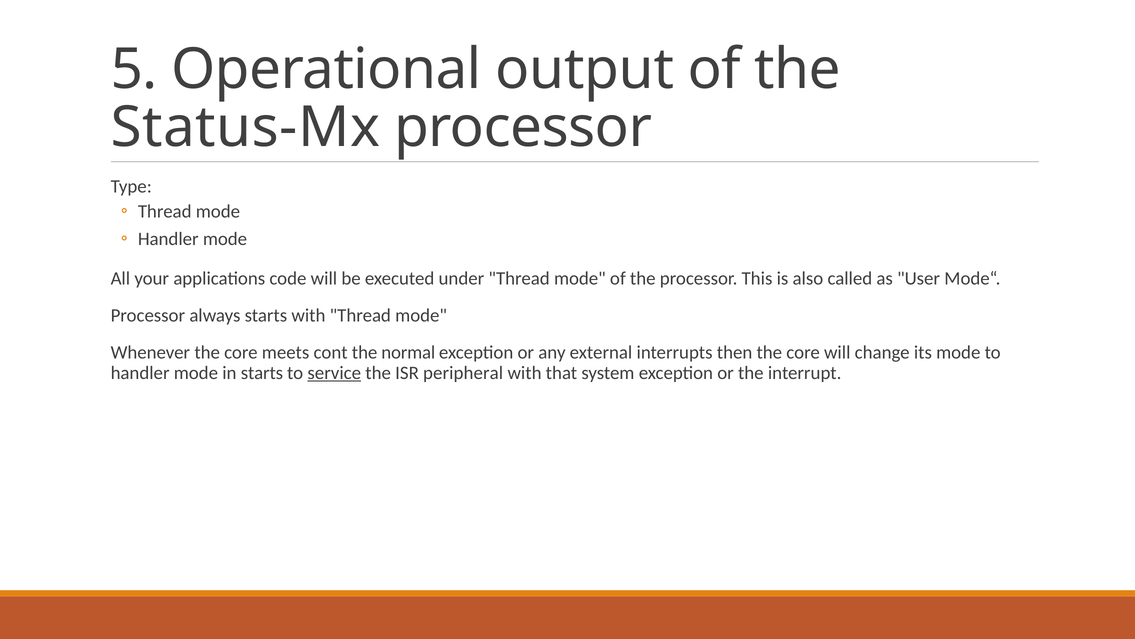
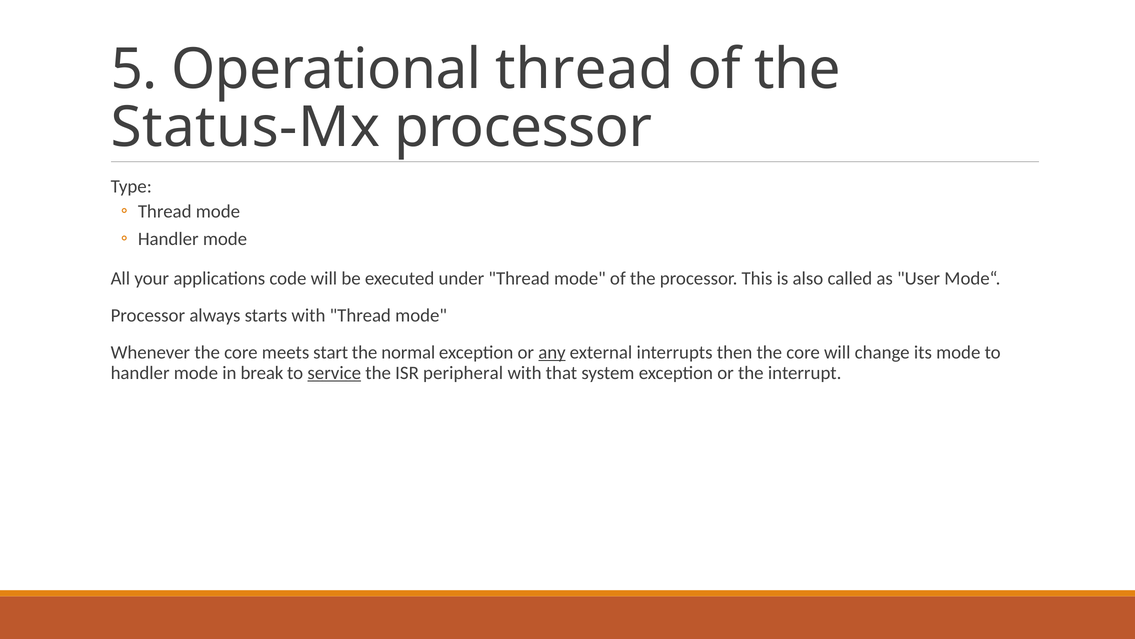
Operational output: output -> thread (584, 69)
cont: cont -> start (331, 352)
any underline: none -> present (552, 352)
in starts: starts -> break (262, 372)
